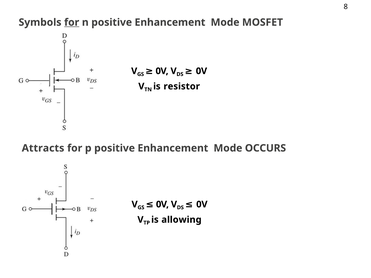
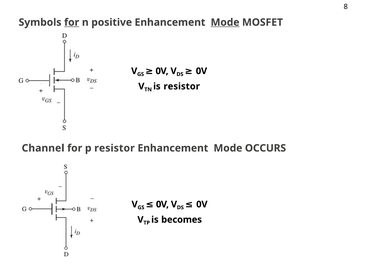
Mode underline: none -> present (225, 22)
Attracts: Attracts -> Channel (43, 148)
p positive: positive -> resistor (115, 148)
allowing: allowing -> becomes (182, 220)
